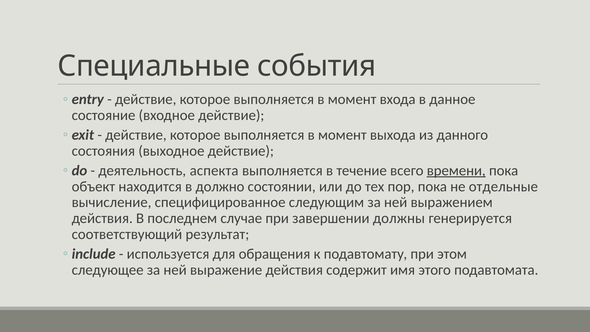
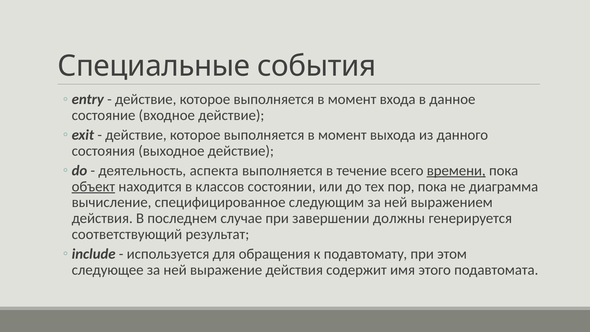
объект underline: none -> present (93, 186)
должно: должно -> классов (220, 186)
отдельные: отдельные -> диаграмма (503, 186)
